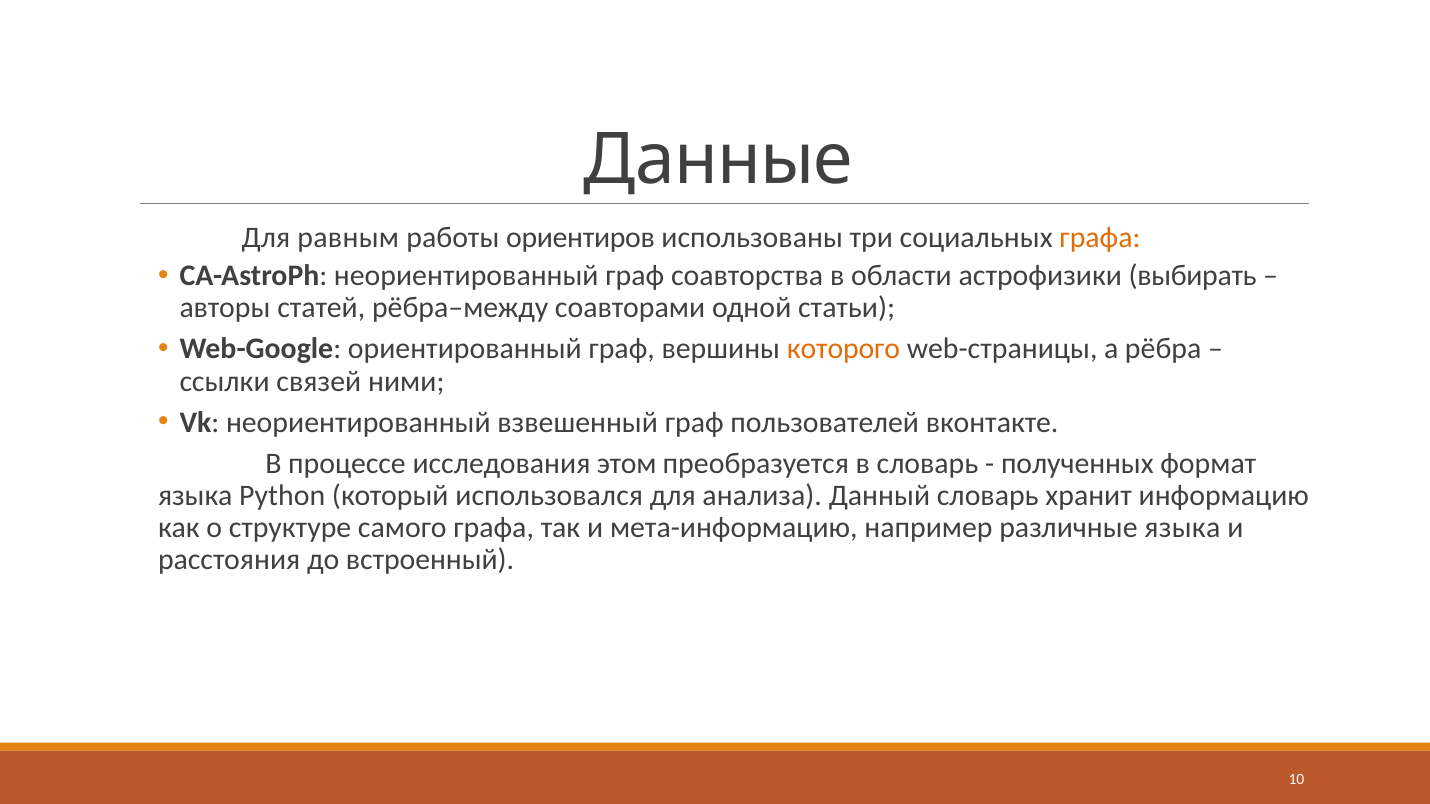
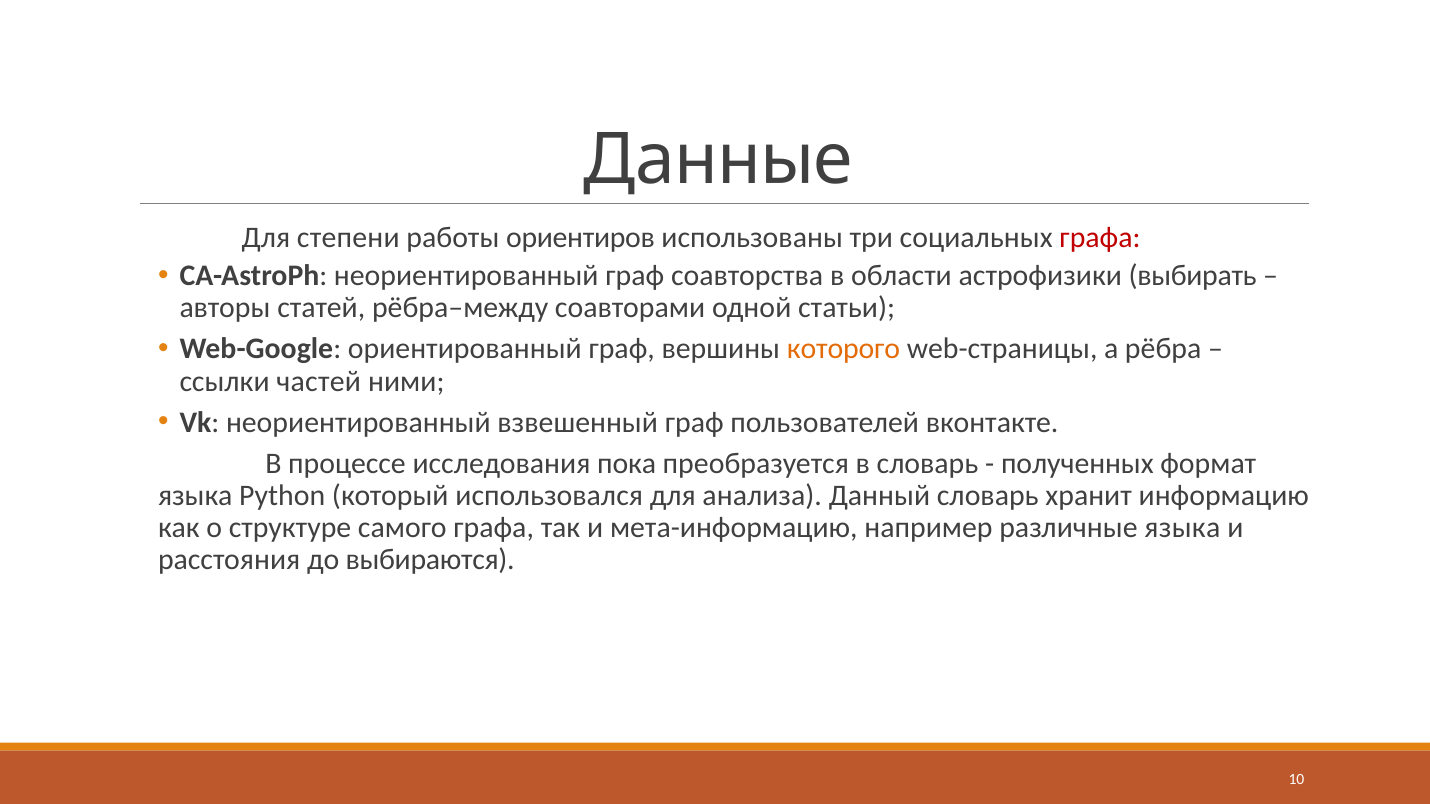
равным: равным -> степени (348, 238)
графа colour: orange -> red (1100, 238)
связей: связей -> частей (319, 381)
этом: этом -> пока (627, 464)
встроенный: встроенный -> выбираются (430, 560)
